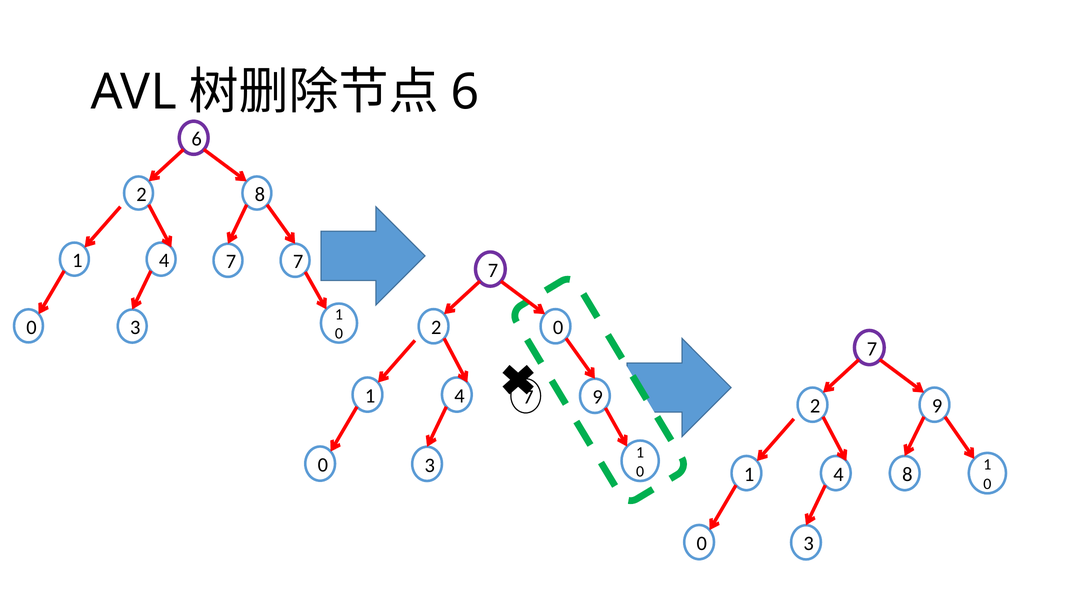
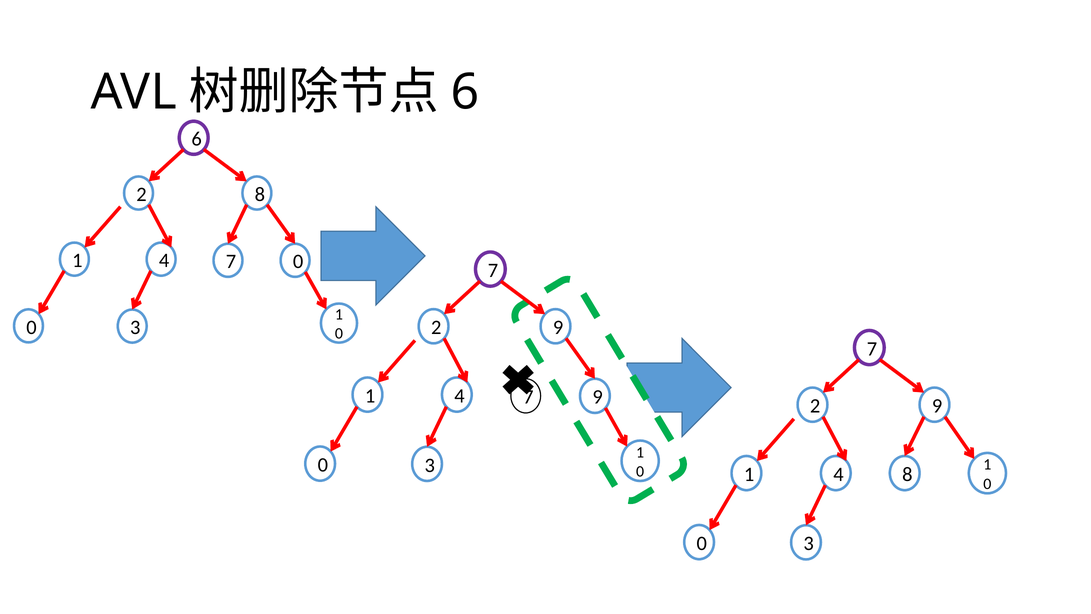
7 7: 7 -> 0 (298, 262)
0: 0 -> 9 (558, 327)
